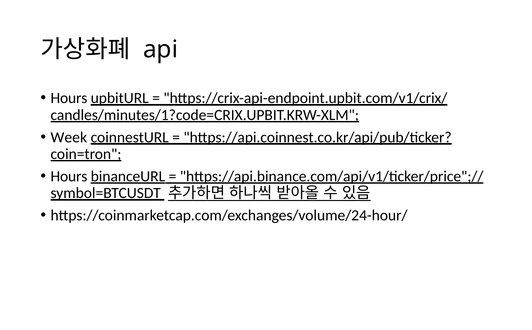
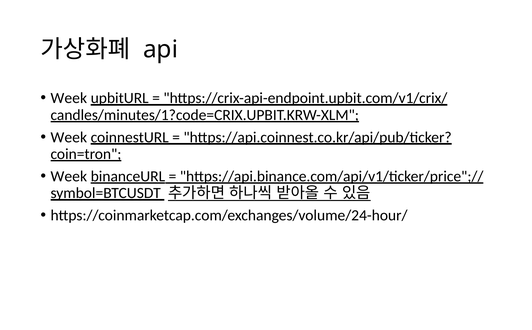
Hours: Hours -> Week (69, 98)
Hours: Hours -> Week (69, 176)
